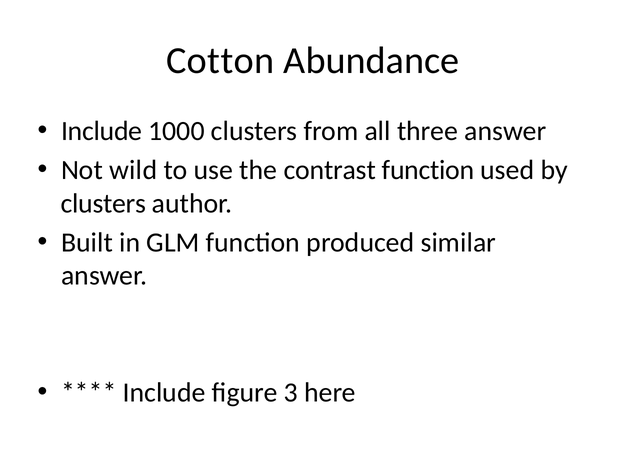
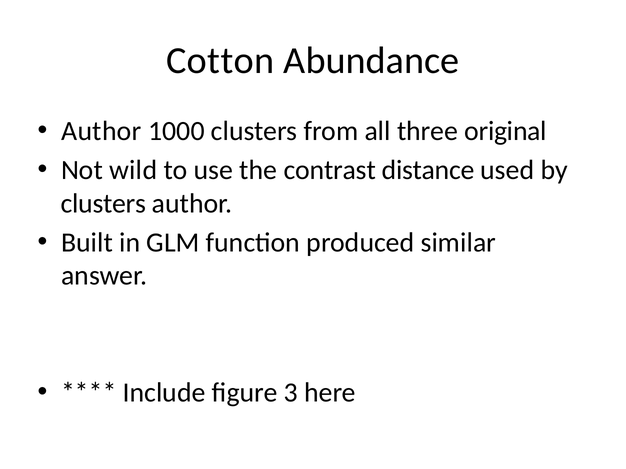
Include: Include -> Author (101, 131)
three answer: answer -> original (506, 131)
contrast function: function -> distance (428, 170)
